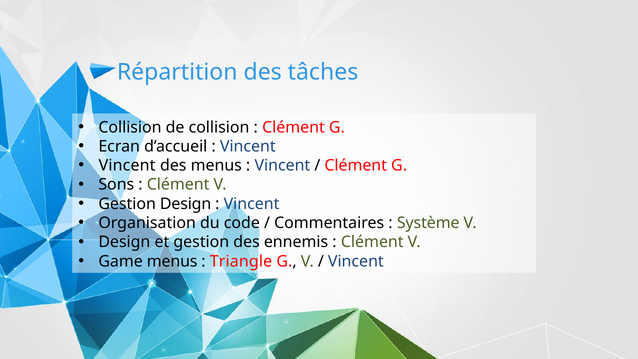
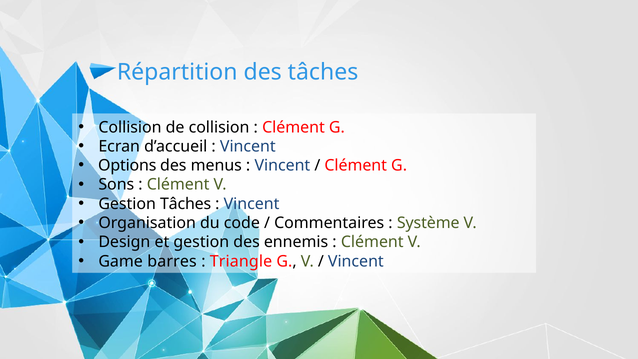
Vincent: Vincent -> Options (127, 166)
Gestion Design: Design -> Tâches (186, 204)
Game menus: menus -> barres (172, 261)
